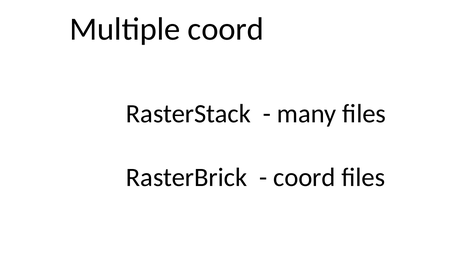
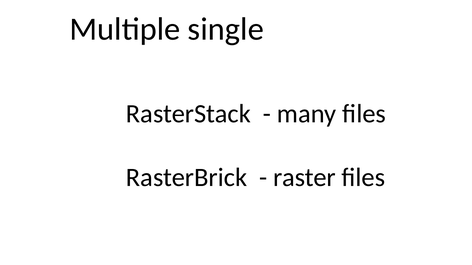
Multiple coord: coord -> single (226, 29)
coord: coord -> raster (304, 178)
